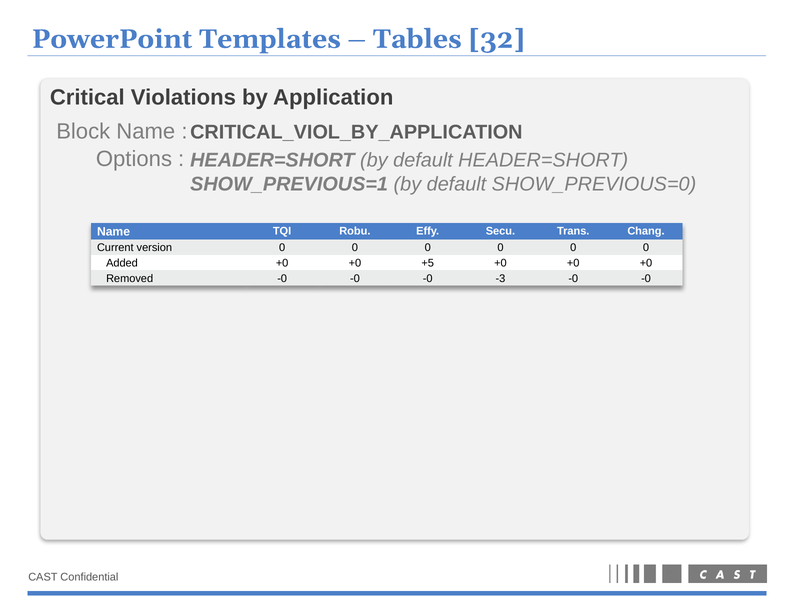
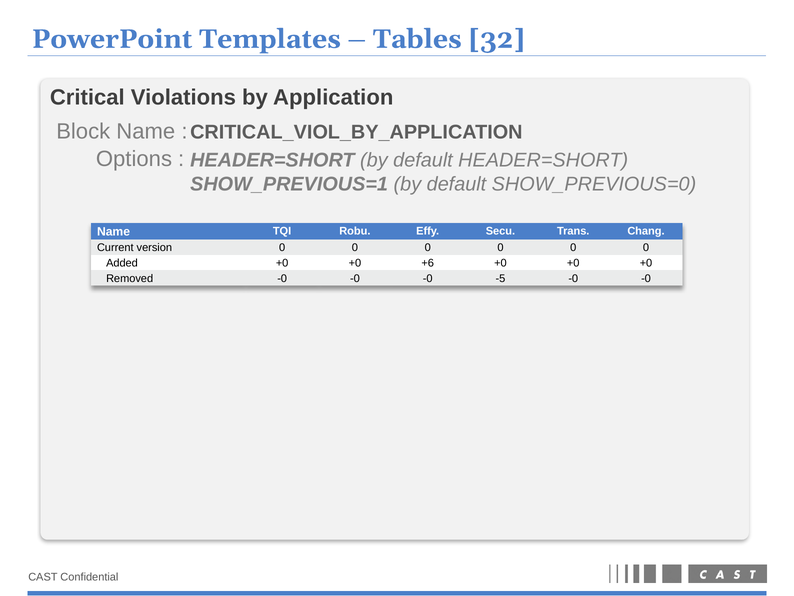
+5: +5 -> +6 (428, 263)
-3: -3 -> -5 (501, 278)
